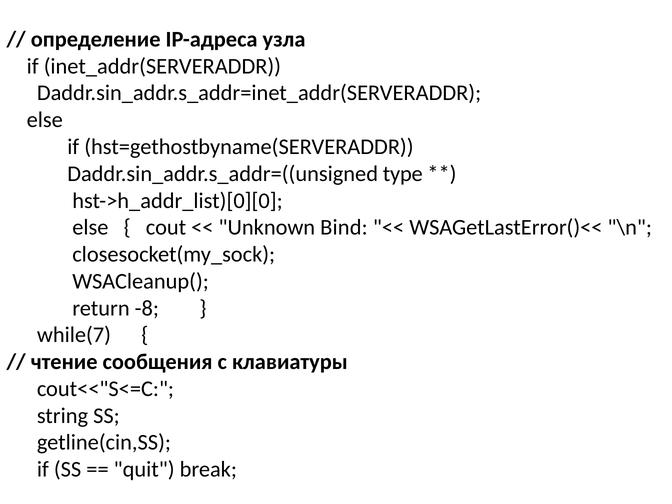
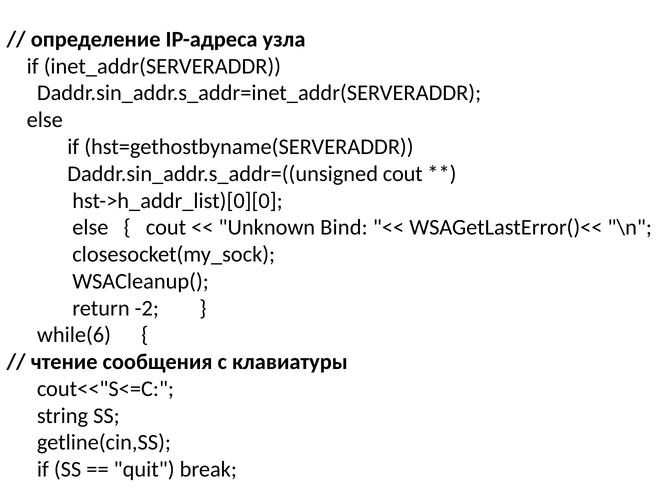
Daddr.sin_addr.s_addr=((unsigned type: type -> cout (403, 174)
-8: -8 -> -2 (147, 308)
while(7: while(7 -> while(6 (74, 335)
